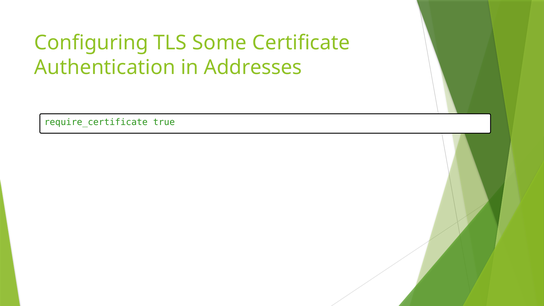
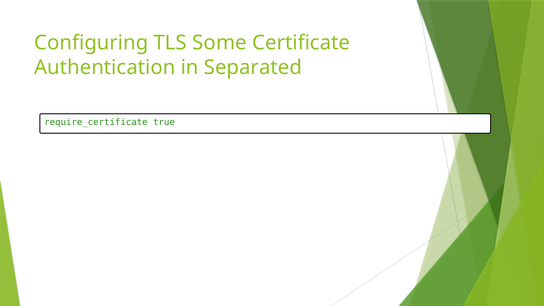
Addresses: Addresses -> Separated (253, 67)
